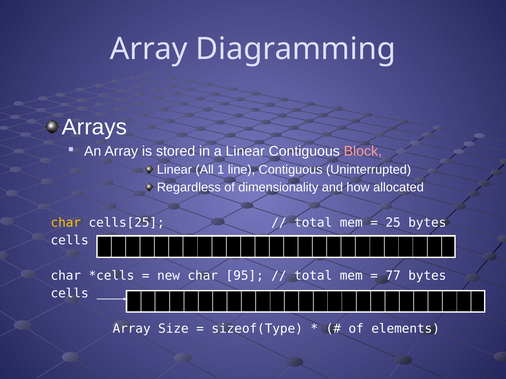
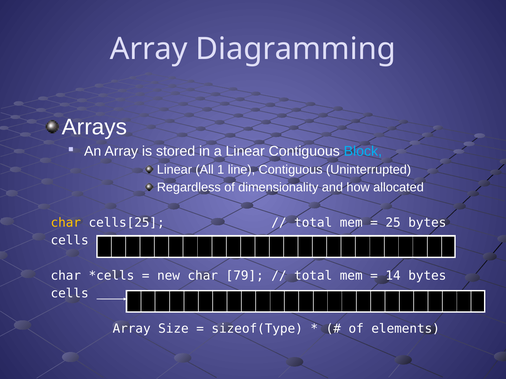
Block colour: pink -> light blue (363, 151)
95: 95 -> 79 (245, 276)
77: 77 -> 14 (393, 276)
